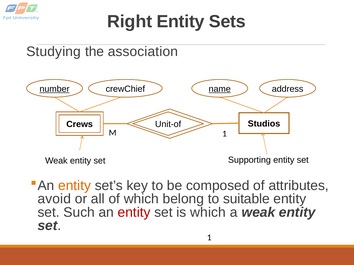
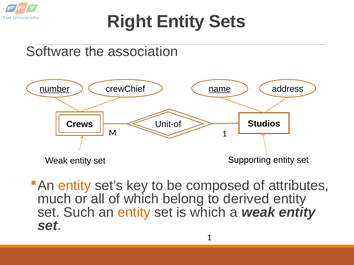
Studying: Studying -> Software (54, 52)
avoid: avoid -> much (54, 199)
suitable: suitable -> derived (246, 199)
entity colour: red -> orange (134, 213)
